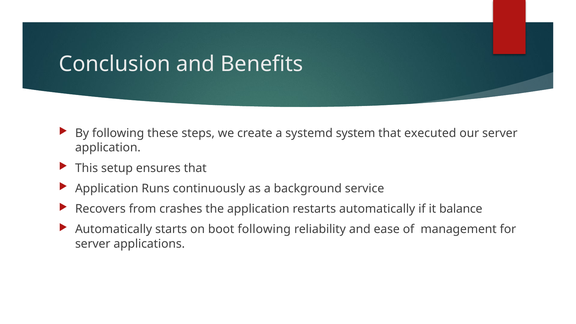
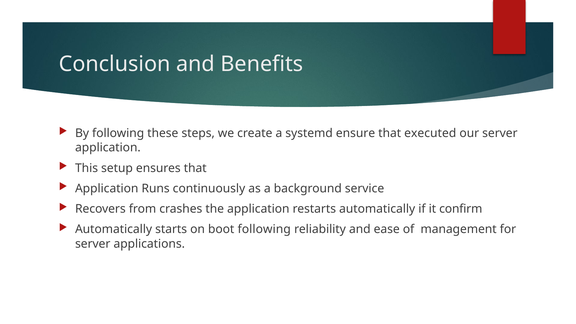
system: system -> ensure (356, 133)
balance: balance -> confirm (461, 209)
